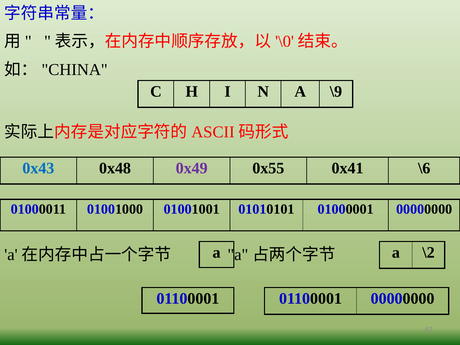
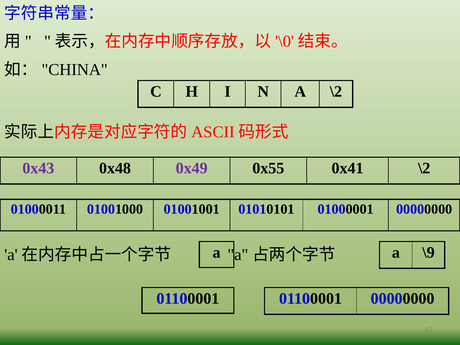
A \9: \9 -> \2 (336, 92)
0x43 colour: blue -> purple (38, 168)
0x41 \6: \6 -> \2 (424, 168)
\2: \2 -> \9 (428, 253)
